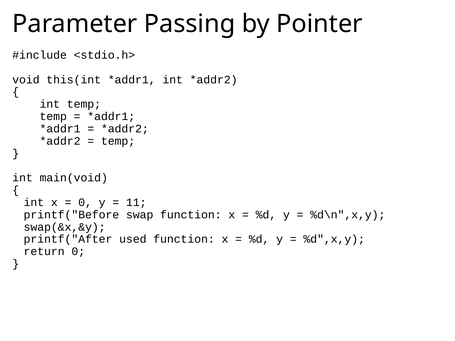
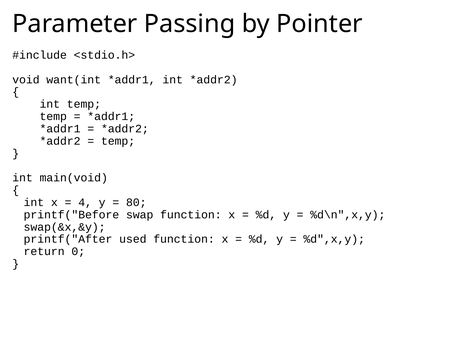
this(int: this(int -> want(int (74, 80)
0: 0 -> 4 (85, 203)
11: 11 -> 80 (136, 203)
